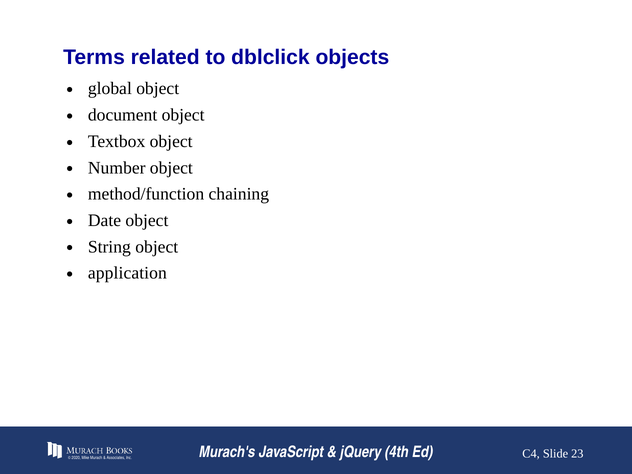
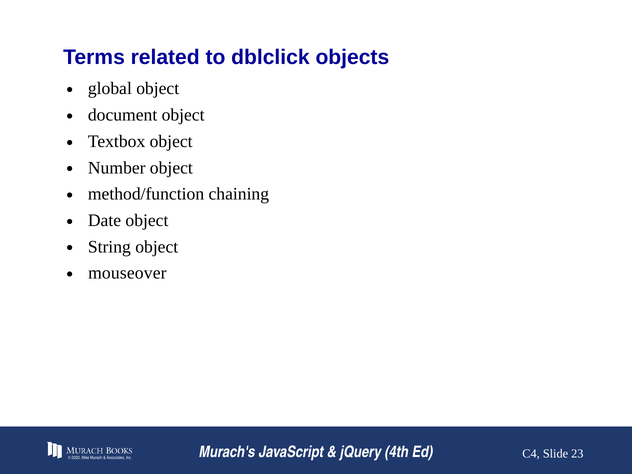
application: application -> mouseover (127, 273)
